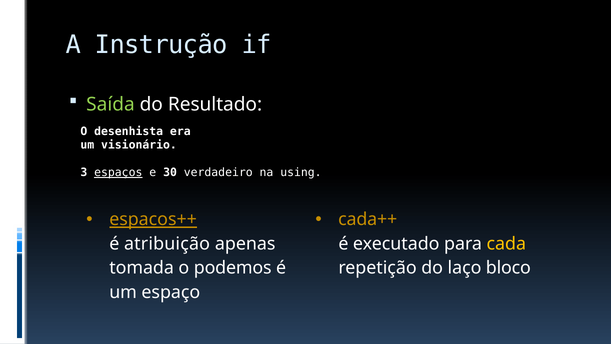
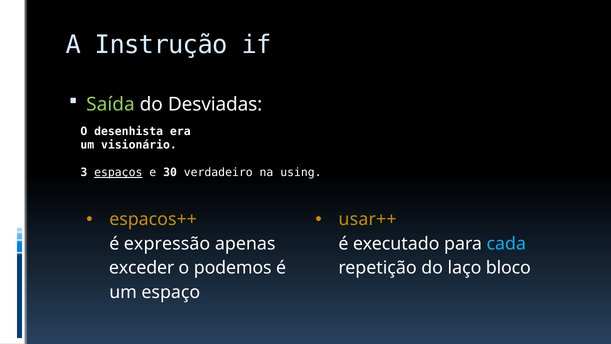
Resultado: Resultado -> Desviadas (215, 104)
espacos++ underline: present -> none (153, 219)
cada++: cada++ -> usar++ (368, 219)
atribuição: atribuição -> expressão (167, 244)
cada colour: yellow -> light blue (506, 244)
tomada: tomada -> exceder (142, 268)
